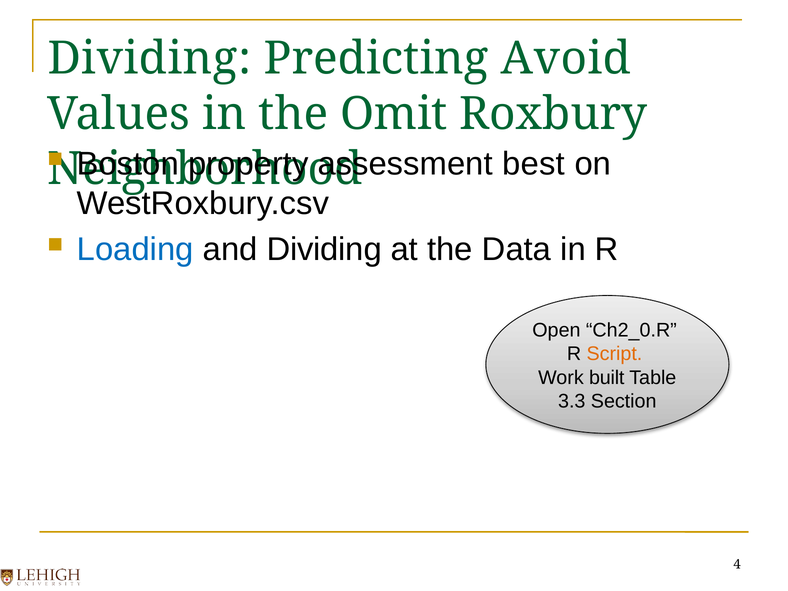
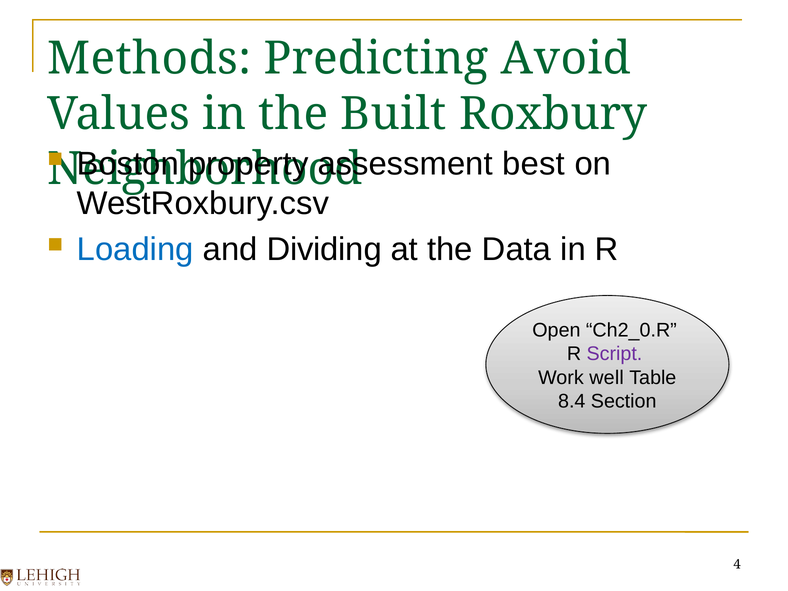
Dividing: Dividing -> Methods (149, 59)
Omit: Omit -> Built (393, 114)
Script colour: orange -> purple (614, 354)
built: built -> well (607, 378)
3.3: 3.3 -> 8.4 (572, 401)
